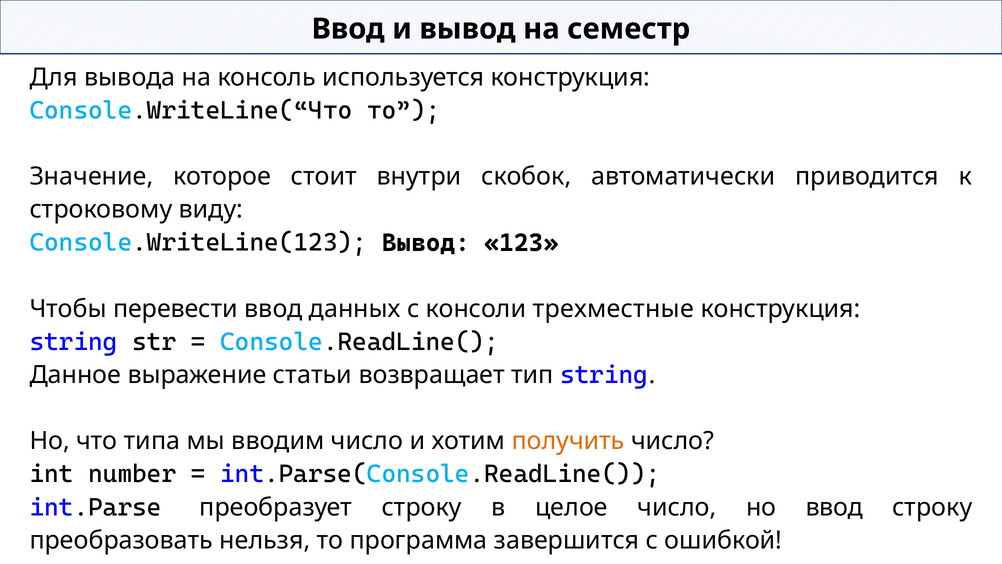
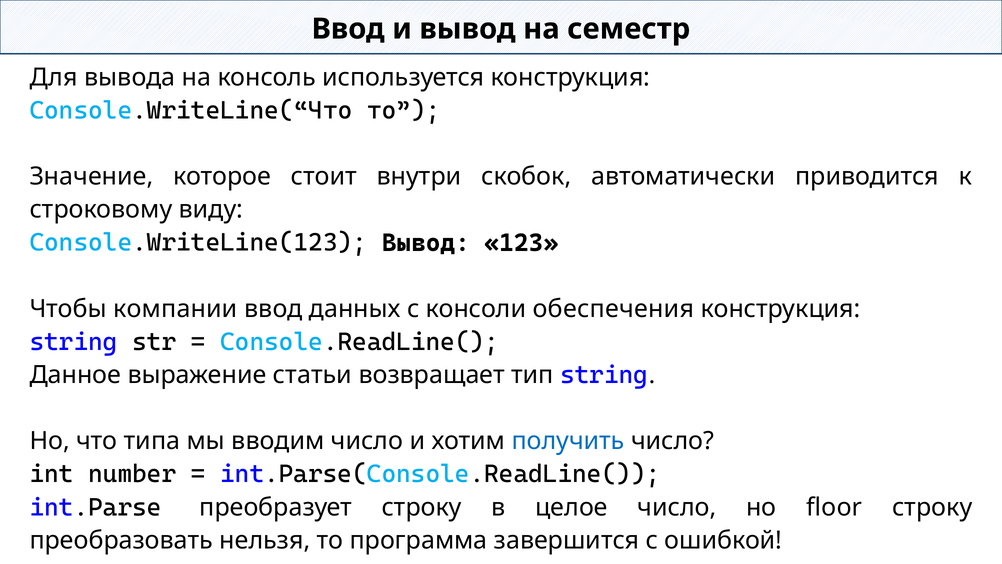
перевести: перевести -> компании (175, 309)
трехместные: трехместные -> обеспечения (613, 309)
получить colour: orange -> blue (568, 441)
но ввод: ввод -> floor (834, 507)
